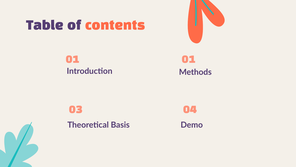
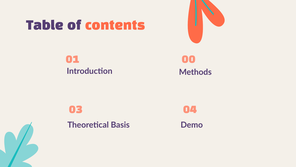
01 01: 01 -> 00 (189, 59)
